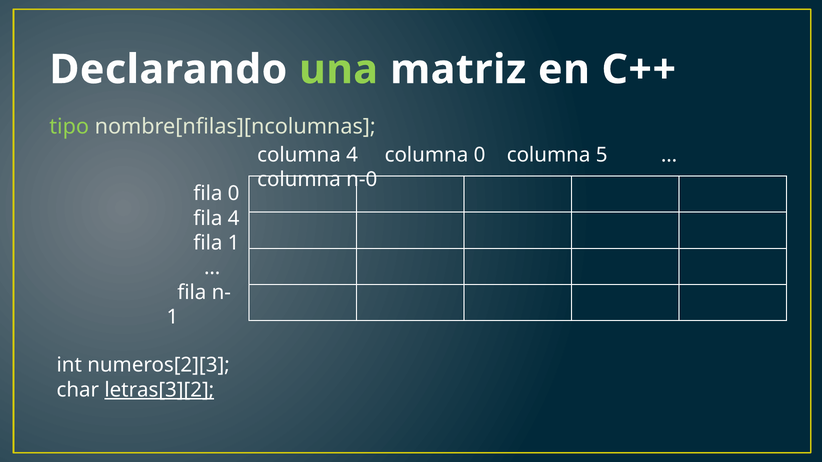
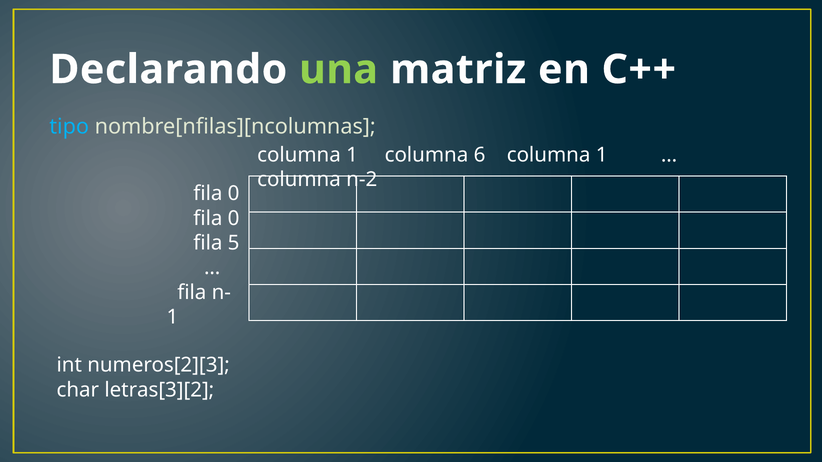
tipo colour: light green -> light blue (69, 127)
4: 4 -> 1 (352, 155)
columna 0: 0 -> 6 (480, 155)
5: 5 -> 1 (602, 155)
n-0: n-0 -> n-2 (362, 180)
4: 4 -> 0 (234, 218)
fila 1: 1 -> 5 (234, 243)
letras[3][2 underline: present -> none (159, 390)
